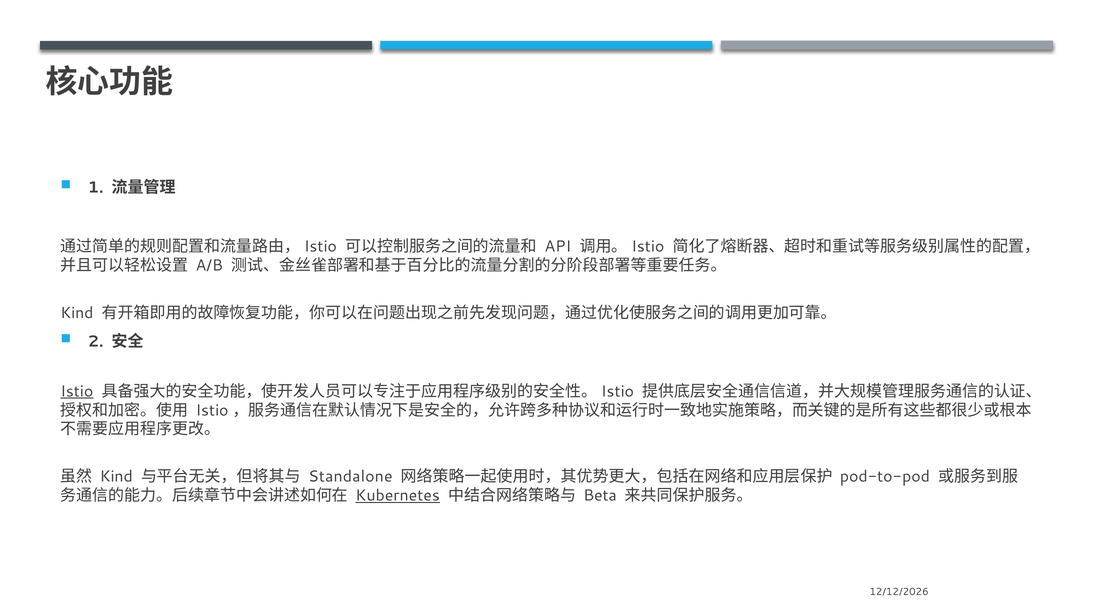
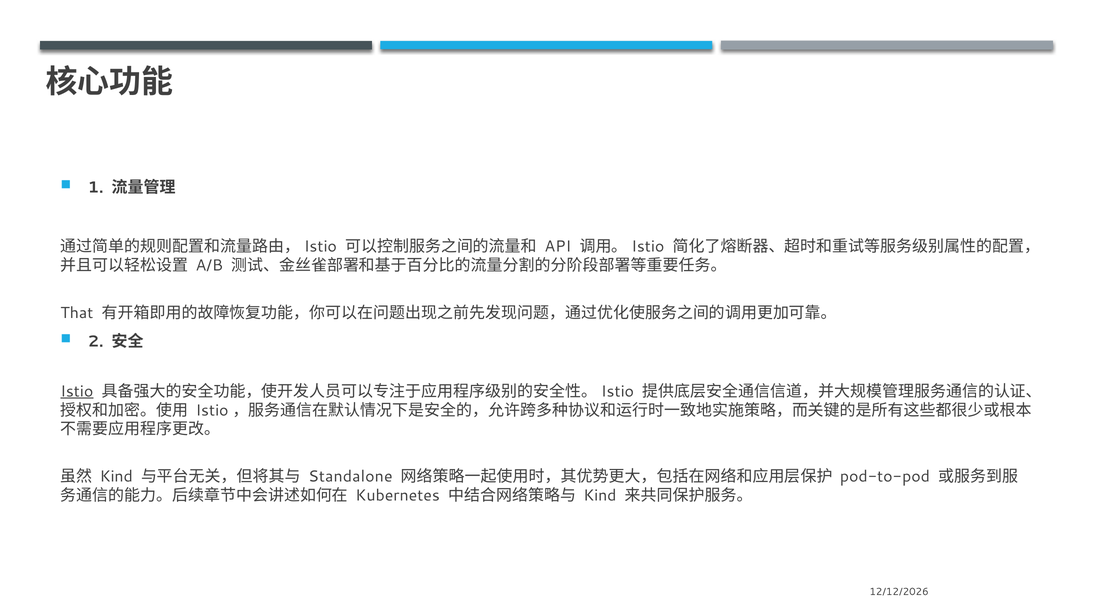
Kind: Kind -> That (77, 313)
Kubernetes underline: present -> none (398, 496)
Beta: Beta -> Kind (600, 496)
